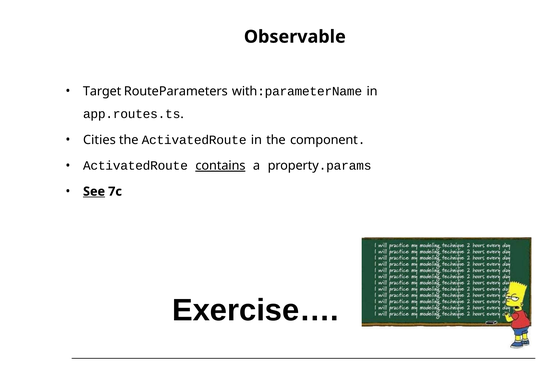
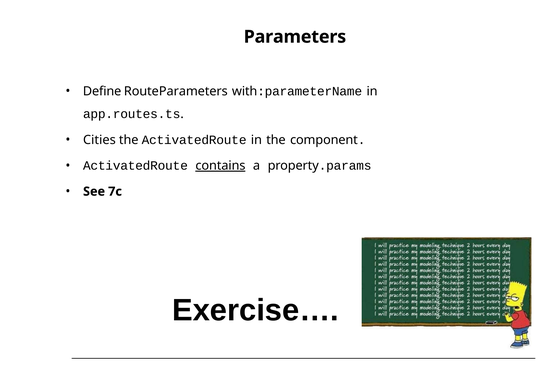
Observable: Observable -> Parameters (295, 37)
Target: Target -> Define (102, 91)
See underline: present -> none (94, 191)
